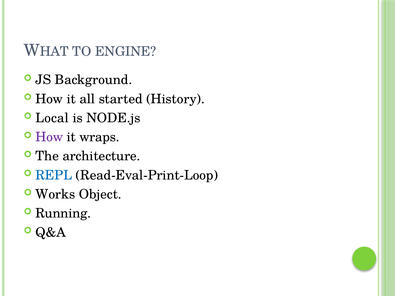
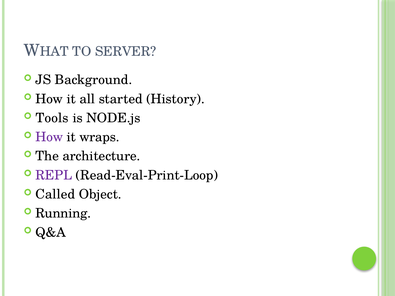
ENGINE: ENGINE -> SERVER (126, 52)
Local: Local -> Tools (52, 118)
REPL colour: blue -> purple (54, 175)
Works: Works -> Called (55, 194)
